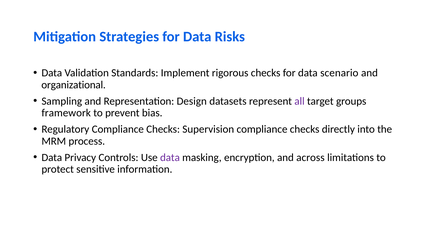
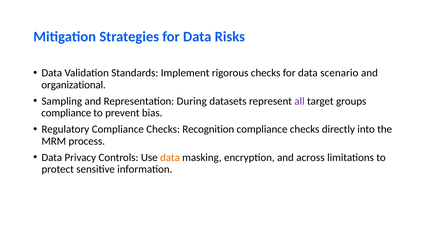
Design: Design -> During (192, 101)
framework: framework -> compliance (66, 113)
Supervision: Supervision -> Recognition (208, 129)
data colour: purple -> orange (170, 157)
